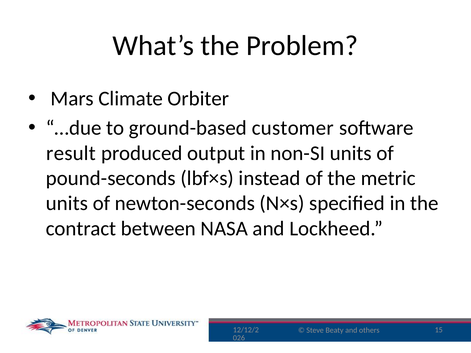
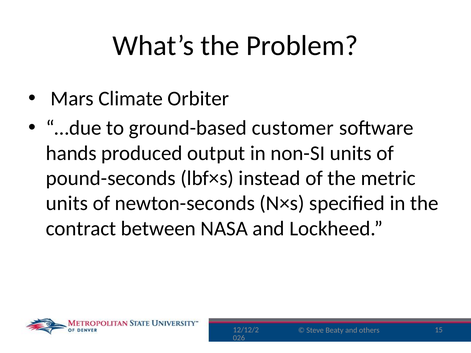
result: result -> hands (71, 153)
